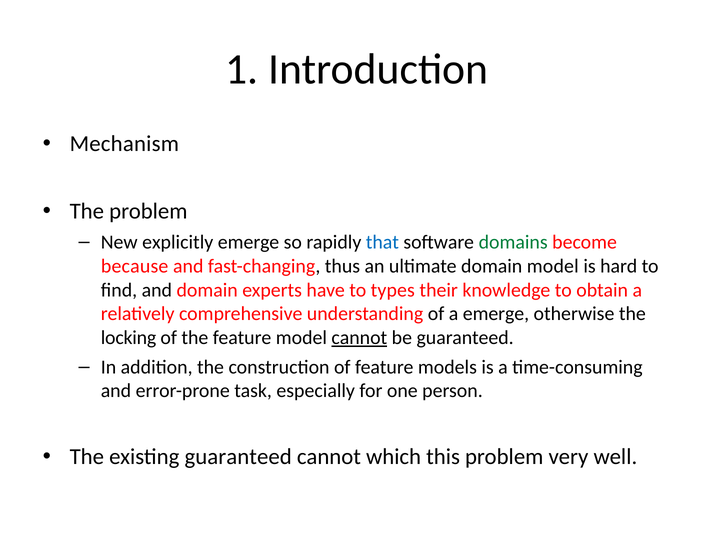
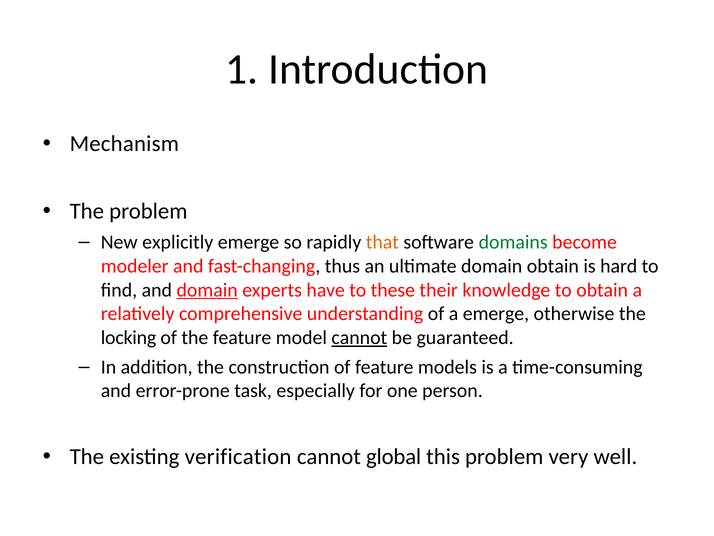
that colour: blue -> orange (382, 242)
because: because -> modeler (135, 266)
domain model: model -> obtain (553, 266)
domain underline: none -> present (207, 290)
types: types -> these (393, 290)
existing guaranteed: guaranteed -> verification (238, 456)
which: which -> global (394, 456)
